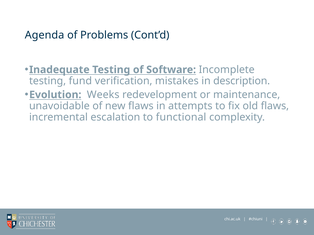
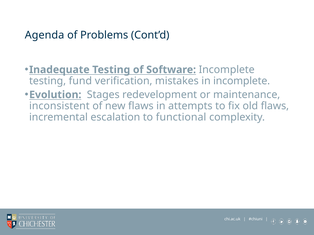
in description: description -> incomplete (242, 81)
Weeks: Weeks -> Stages (103, 95)
unavoidable: unavoidable -> inconsistent (59, 106)
